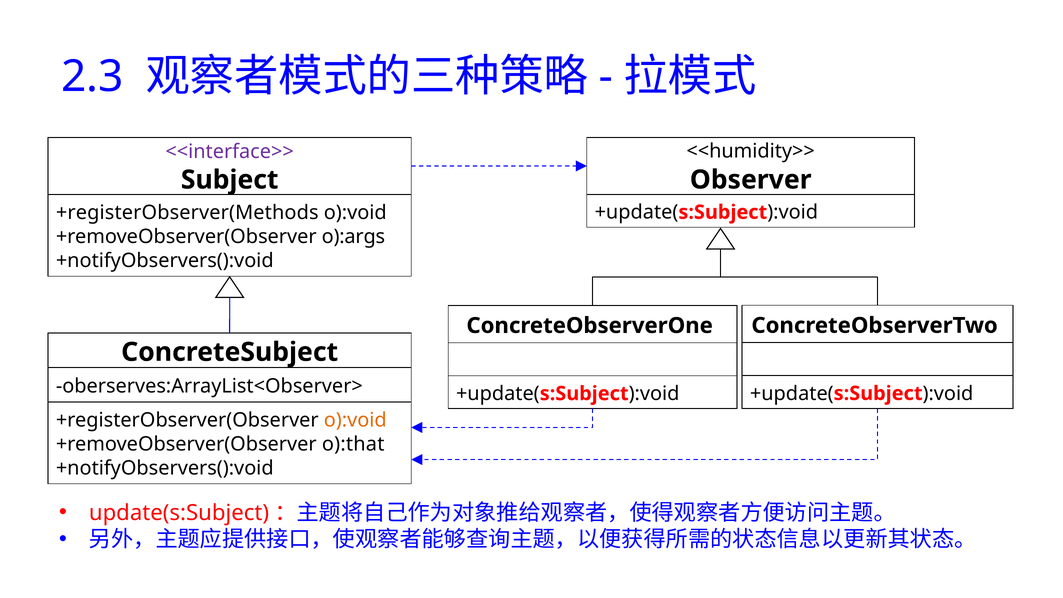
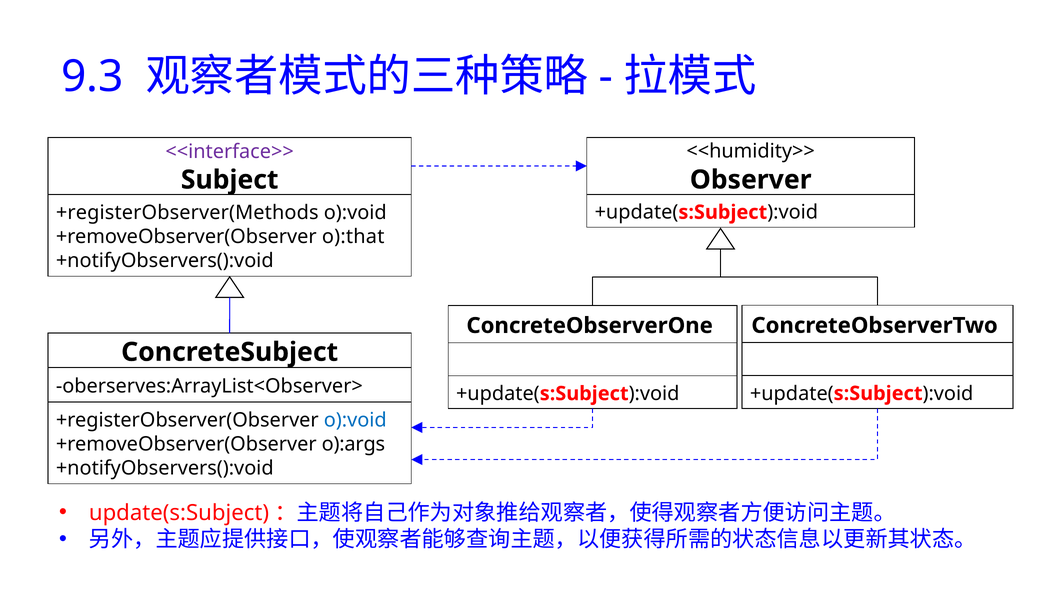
2.3: 2.3 -> 9.3 (92, 77)
o):args: o):args -> o):that (353, 237)
o):void colour: orange -> blue (355, 420)
o):that: o):that -> o):args (353, 444)
